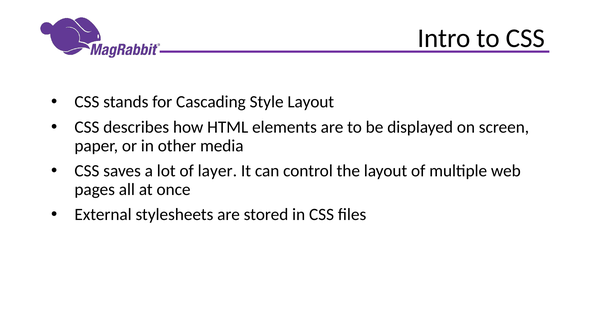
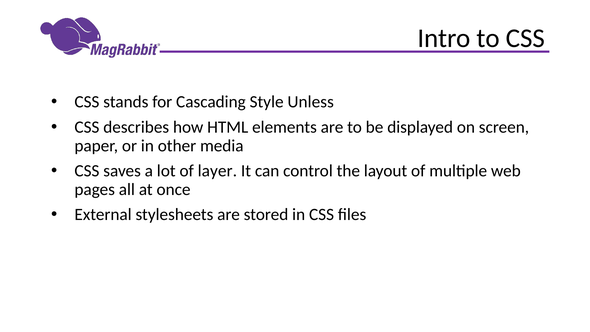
Style Layout: Layout -> Unless (311, 102)
